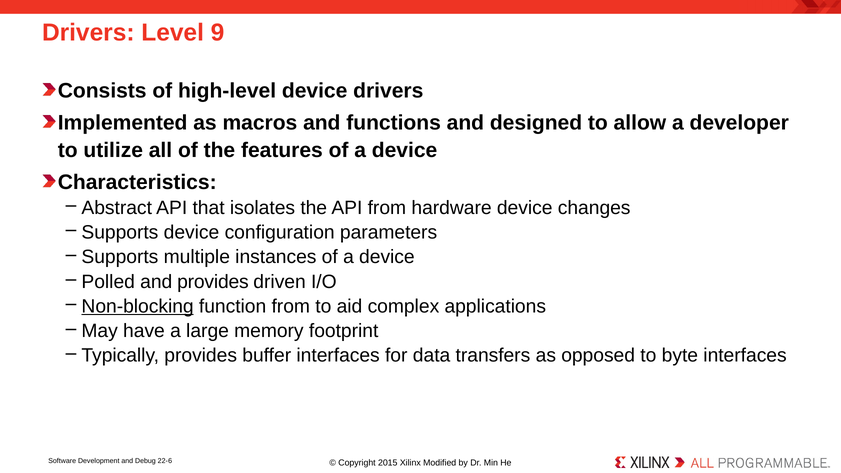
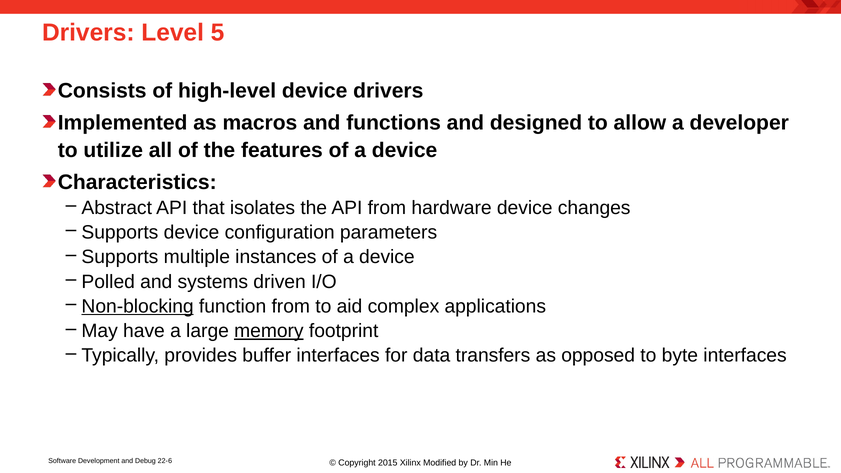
9: 9 -> 5 (217, 33)
and provides: provides -> systems (213, 282)
memory underline: none -> present (269, 331)
